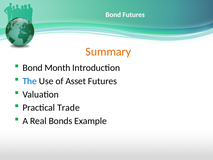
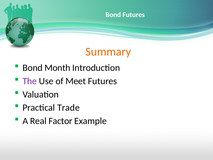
The colour: blue -> purple (30, 81)
Asset: Asset -> Meet (76, 81)
Bonds: Bonds -> Factor (60, 121)
